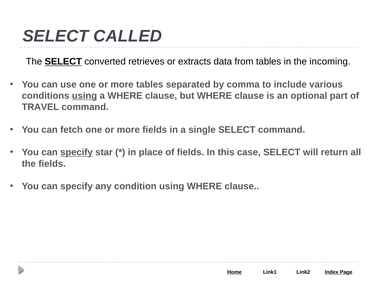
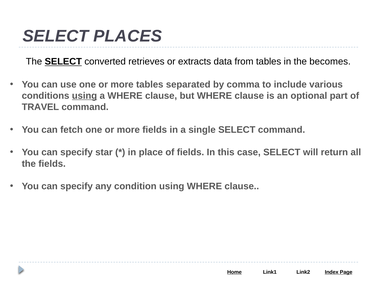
CALLED: CALLED -> PLACES (128, 36)
incoming: incoming -> becomes (330, 62)
specify underline: present -> none (77, 152)
